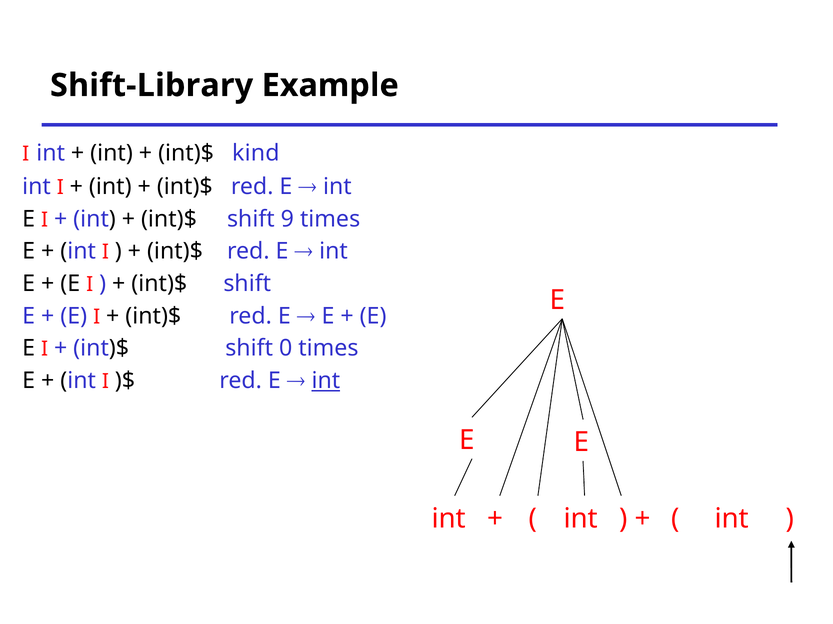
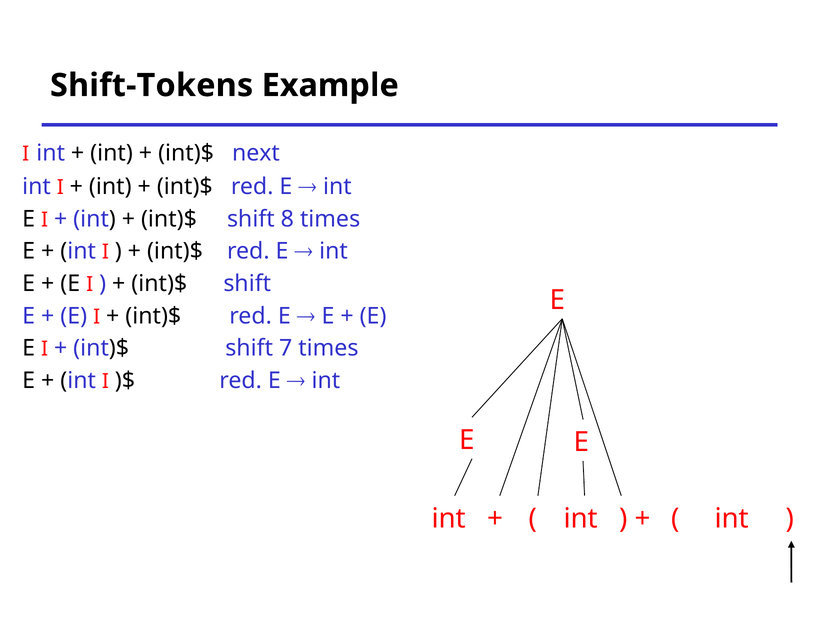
Shift-Library: Shift-Library -> Shift-Tokens (152, 86)
kind: kind -> next (256, 153)
9: 9 -> 8 (287, 219)
0: 0 -> 7 (286, 349)
int underline: present -> none (326, 381)
